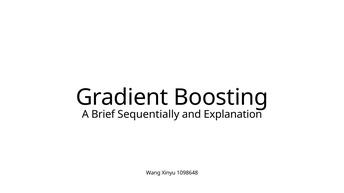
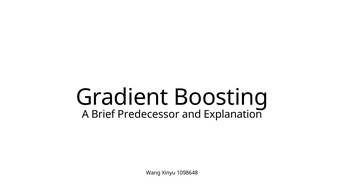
Sequentially: Sequentially -> Predecessor (148, 115)
